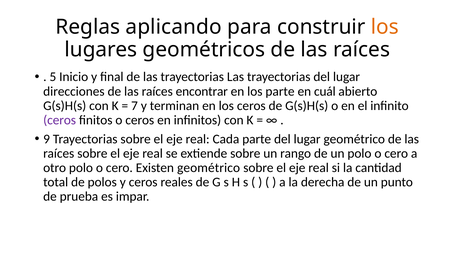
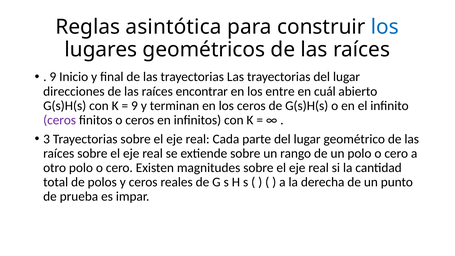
aplicando: aplicando -> asintótica (174, 27)
los colour: orange -> blue (385, 27)
5: 5 -> 9 (53, 77)
los parte: parte -> entre (280, 91)
7: 7 -> 9 (134, 106)
9: 9 -> 3 (47, 139)
Existen geométrico: geométrico -> magnitudes (209, 168)
